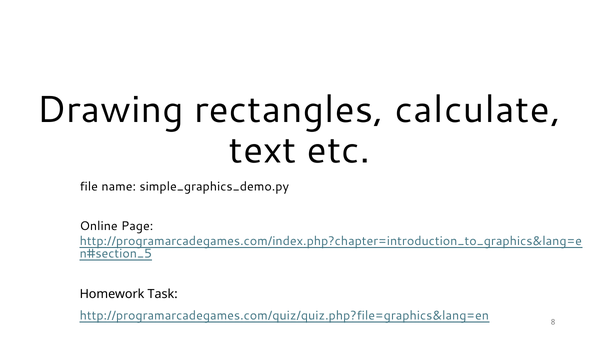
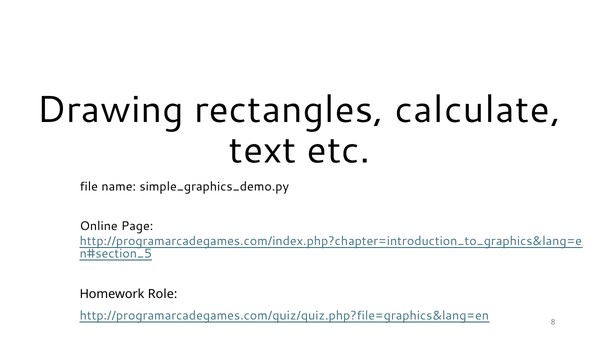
Task: Task -> Role (163, 294)
